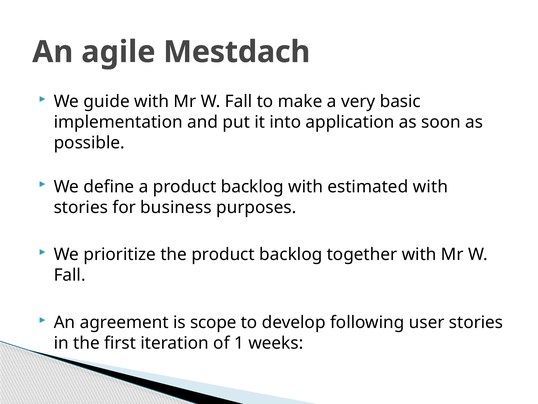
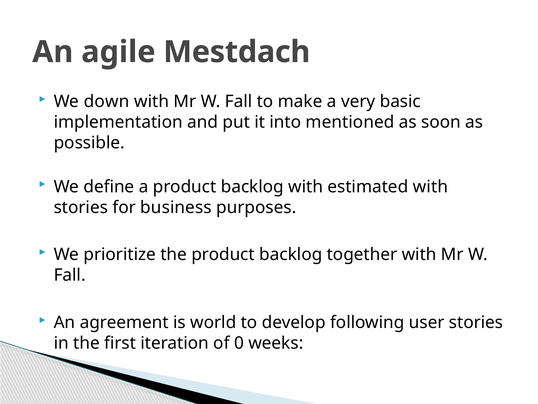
guide: guide -> down (107, 101)
application: application -> mentioned (350, 122)
scope: scope -> world (213, 322)
1: 1 -> 0 (239, 343)
